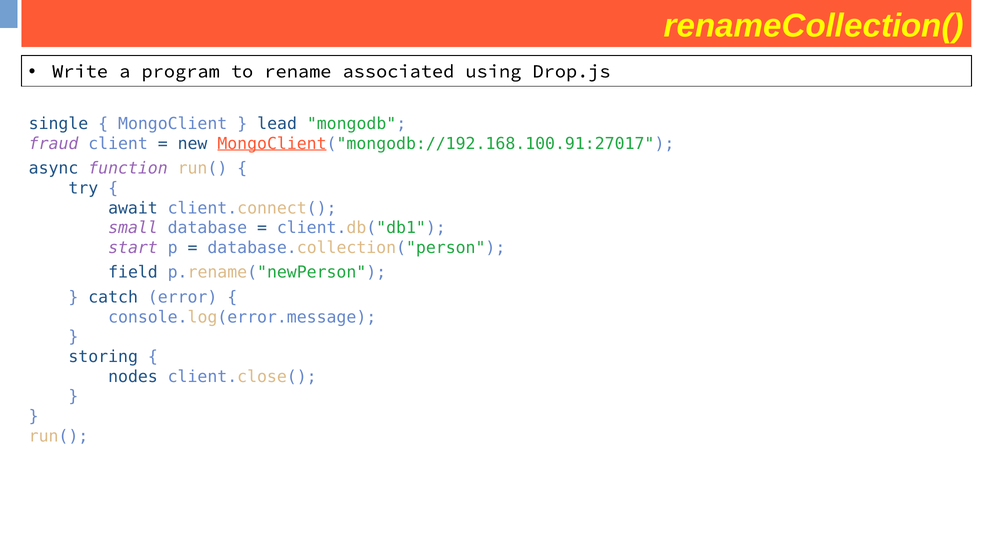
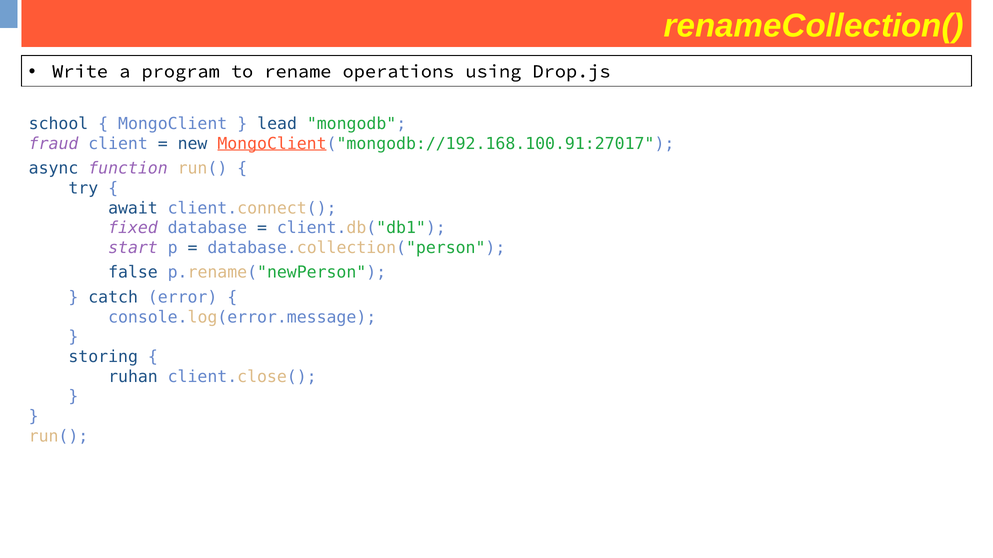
associated: associated -> operations (398, 71)
single: single -> school (59, 124)
small: small -> fixed (133, 228)
field: field -> false (133, 273)
nodes: nodes -> ruhan (133, 377)
